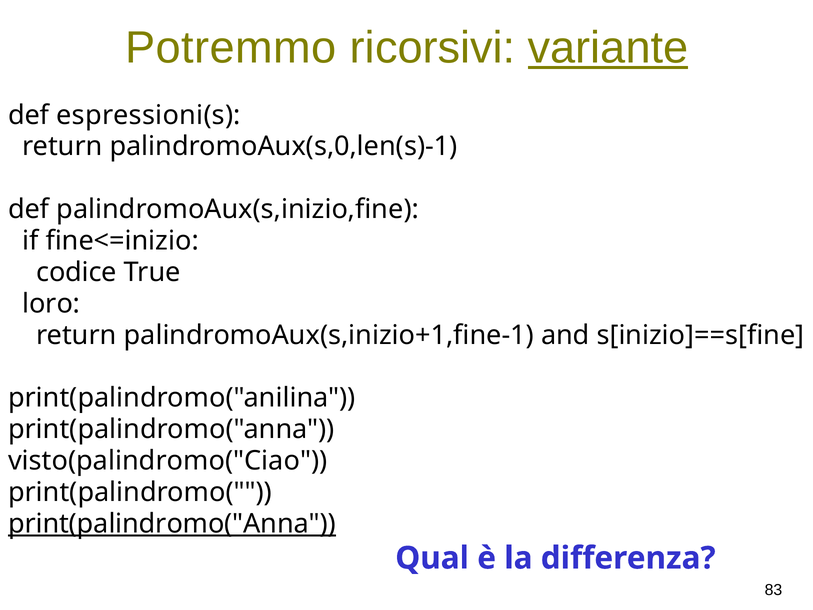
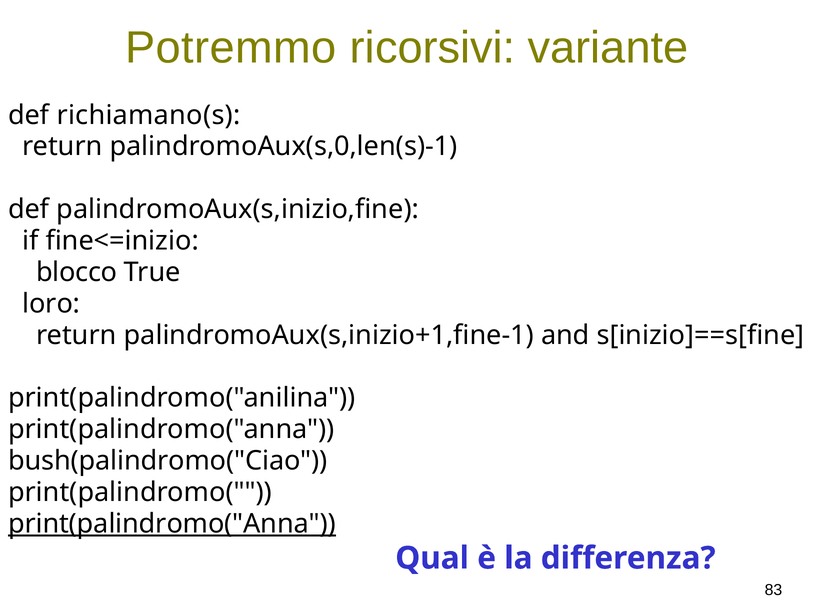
variante underline: present -> none (608, 48)
espressioni(s: espressioni(s -> richiamano(s (149, 115)
codice: codice -> blocco (77, 272)
visto(palindromo("Ciao: visto(palindromo("Ciao -> bush(palindromo("Ciao (168, 461)
